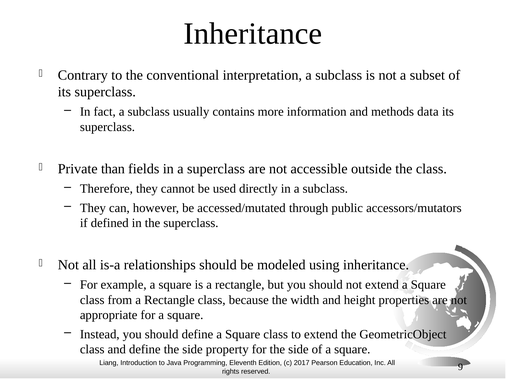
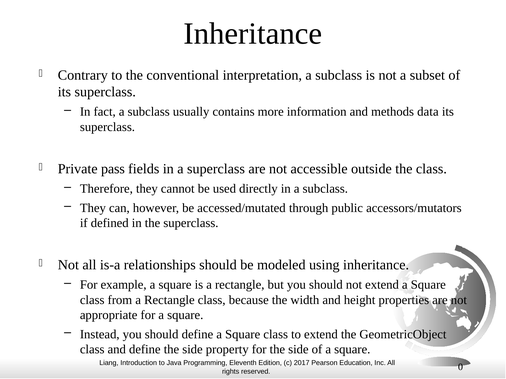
than: than -> pass (113, 169)
9: 9 -> 0 (461, 367)
